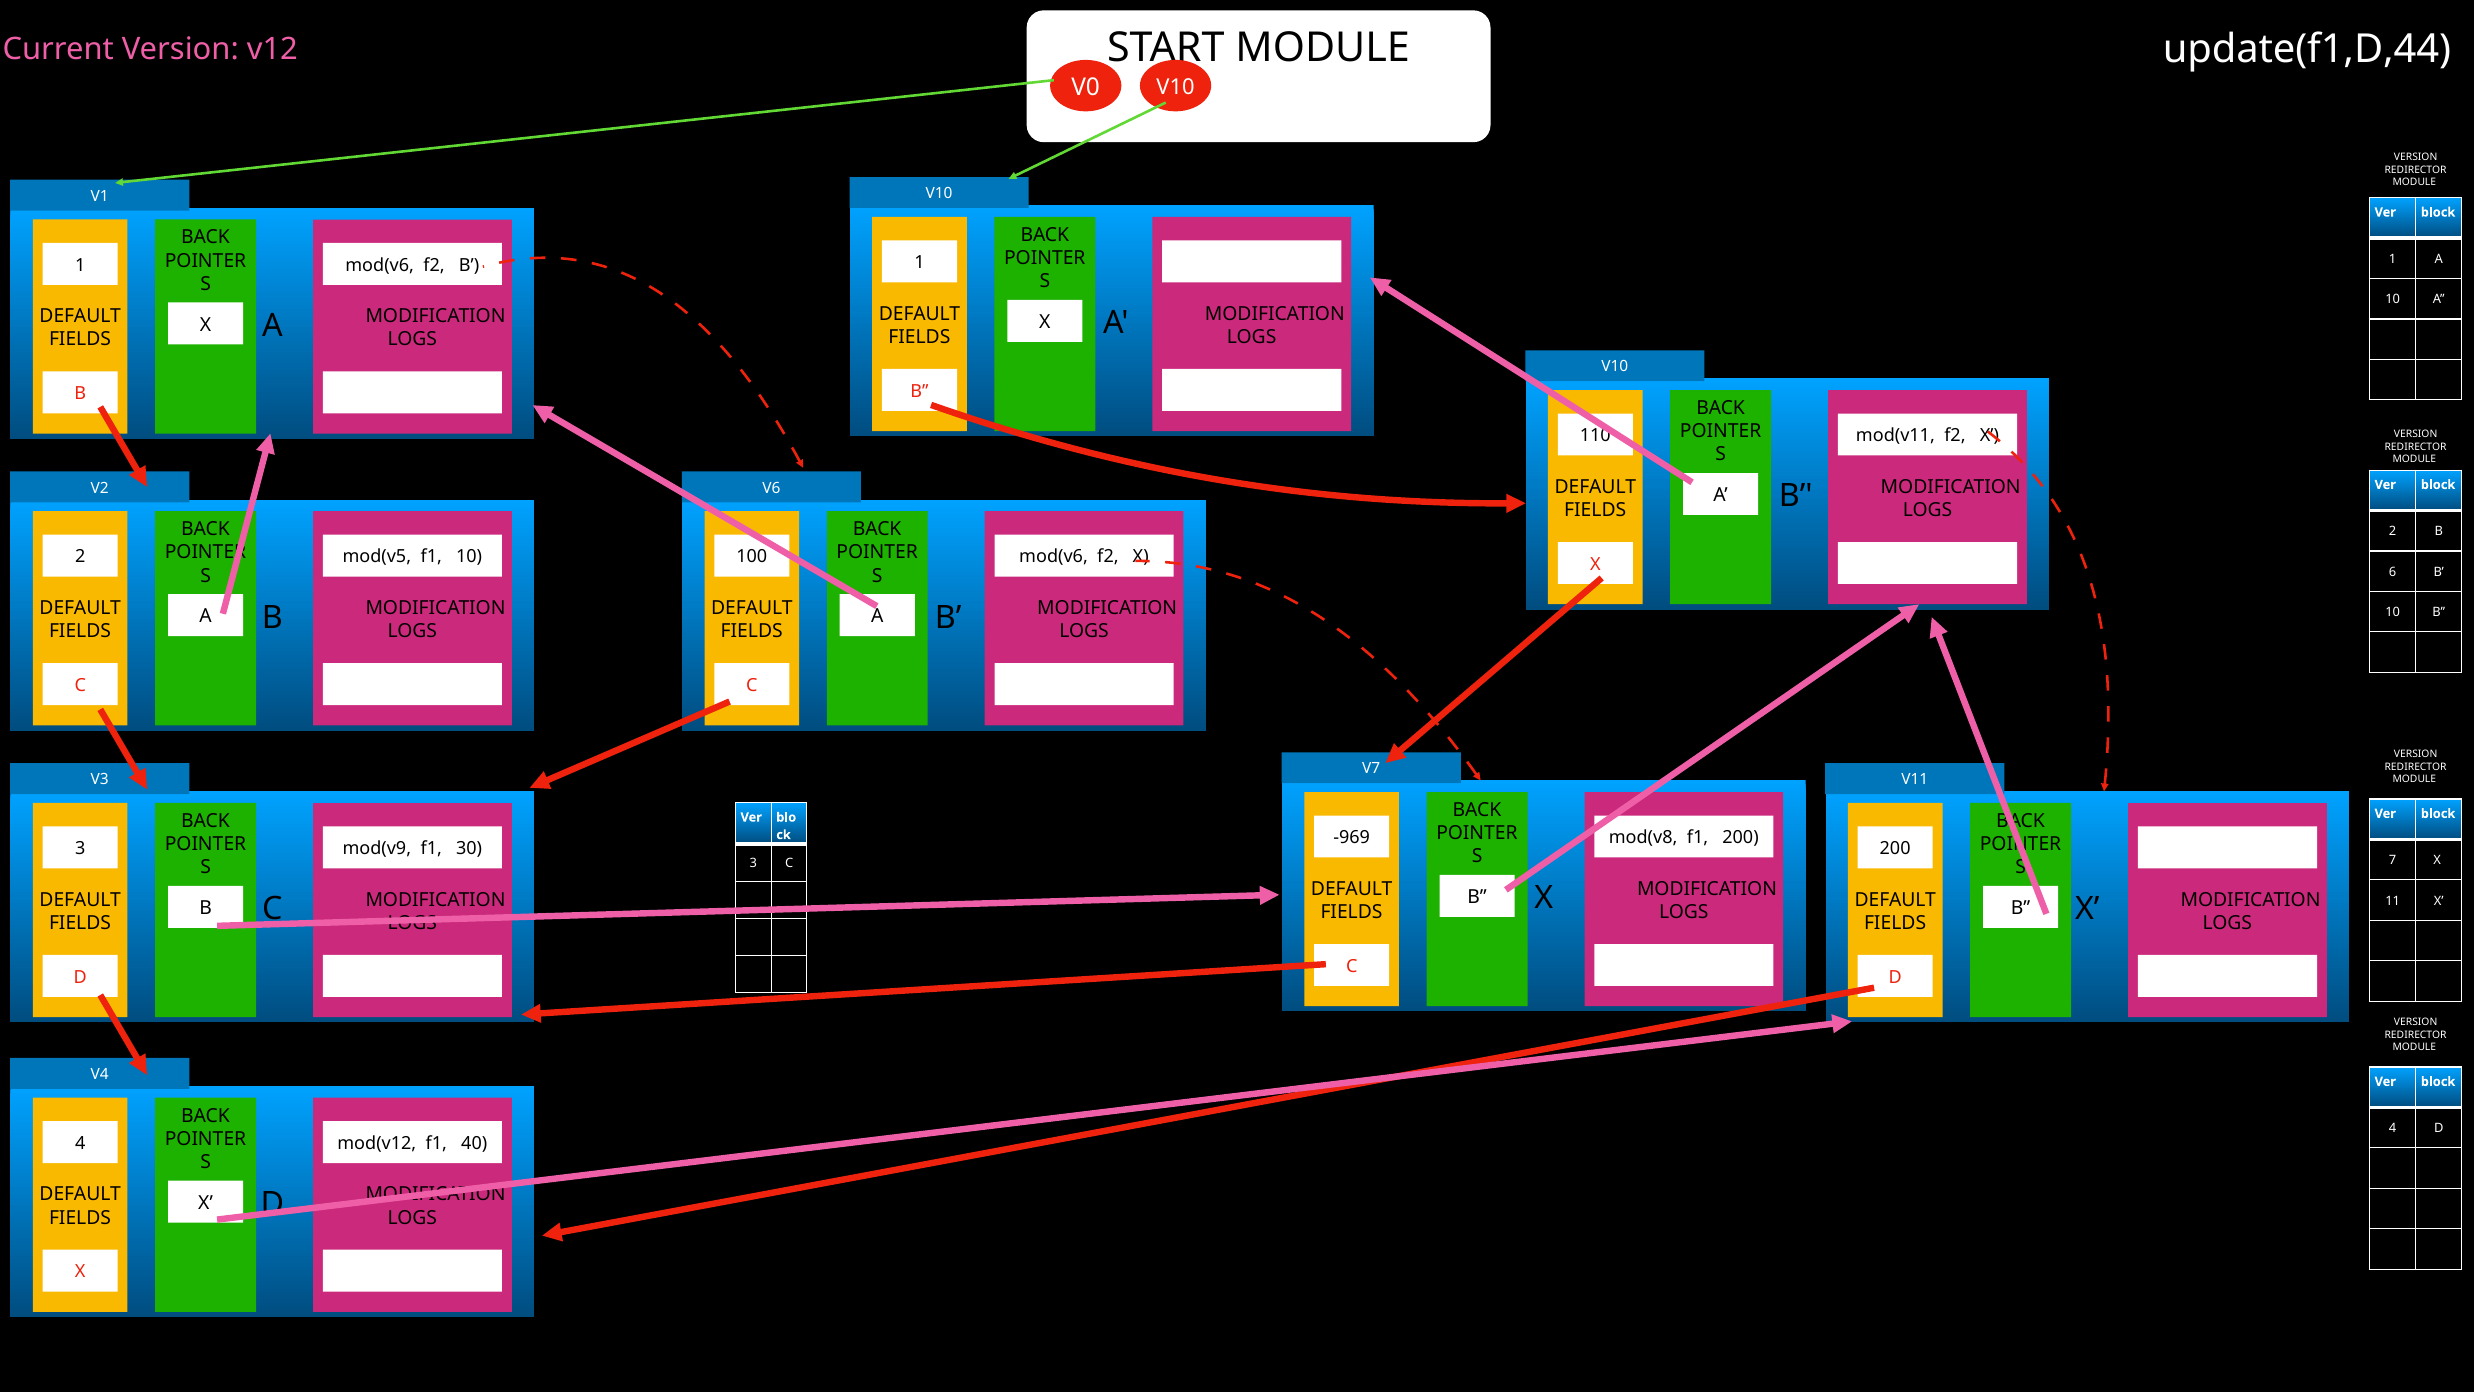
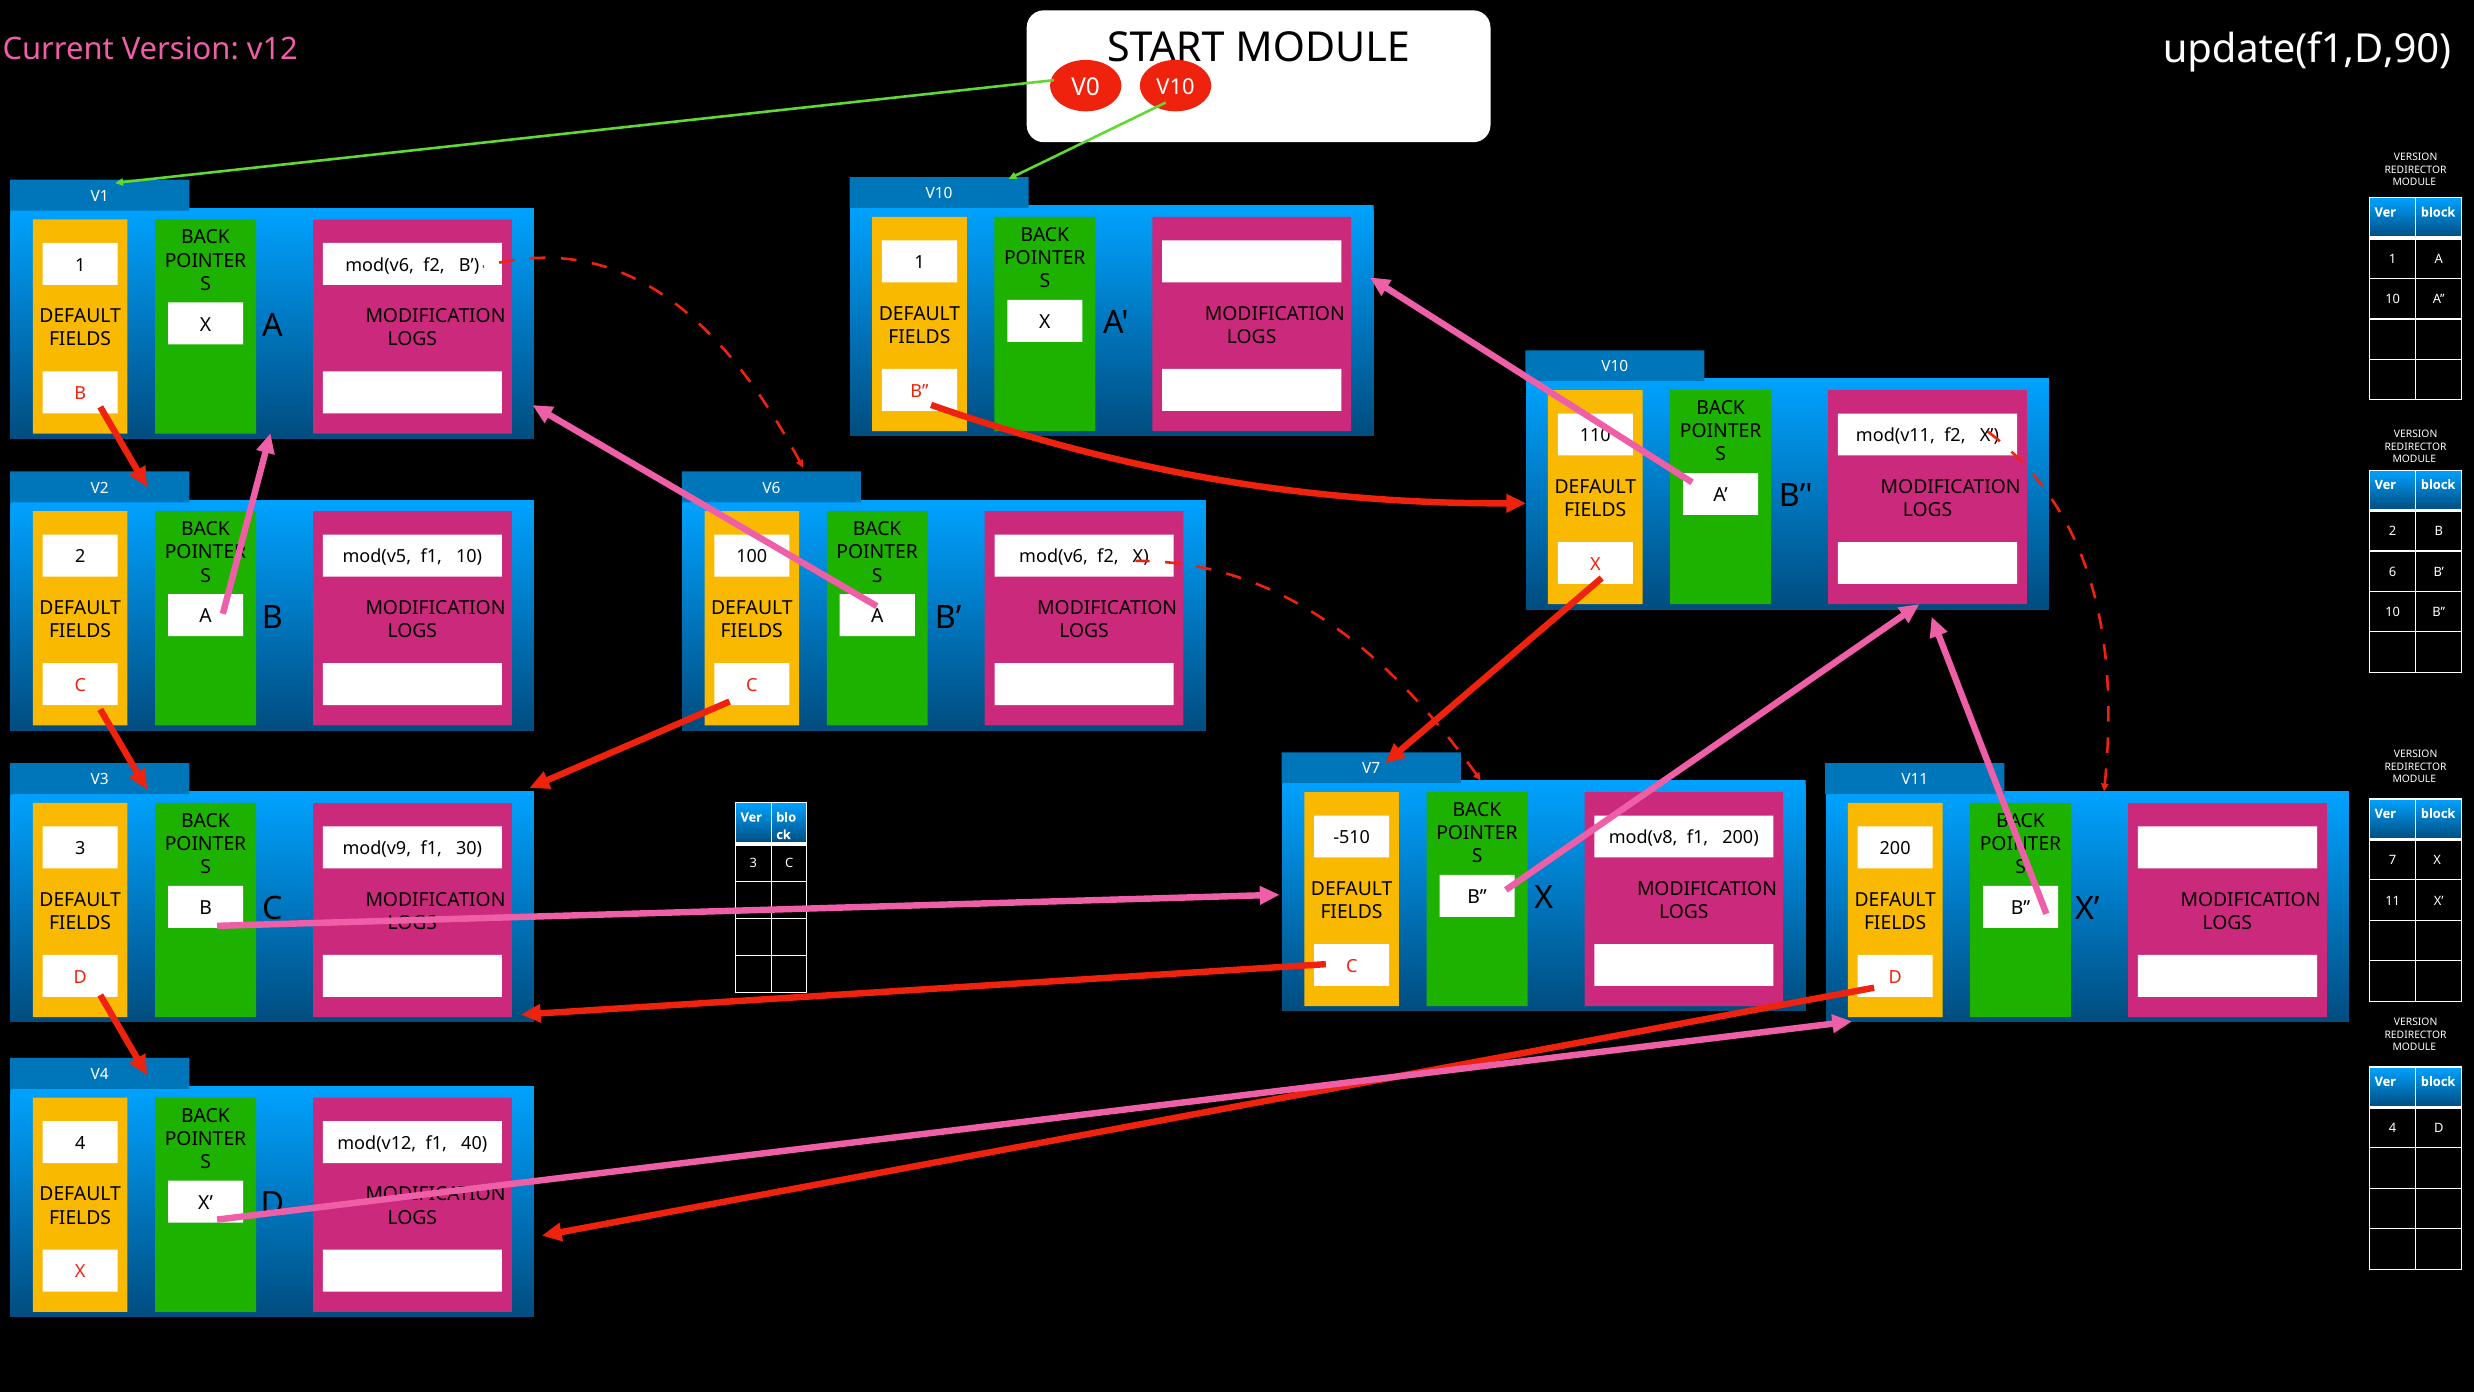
update(f1,D,44: update(f1,D,44 -> update(f1,D,90 (2307, 50)
-969: -969 -> -510 (1352, 838)
